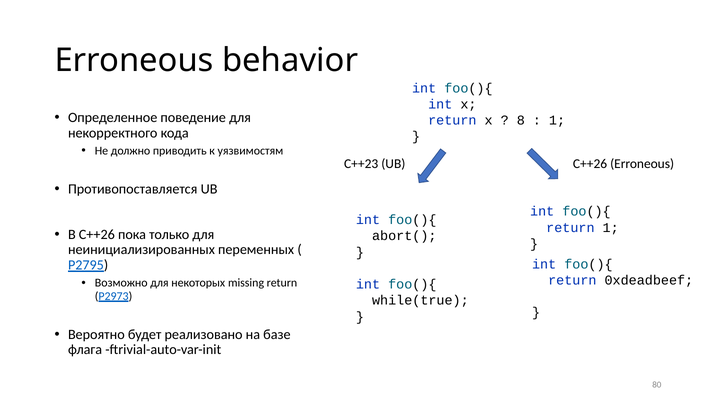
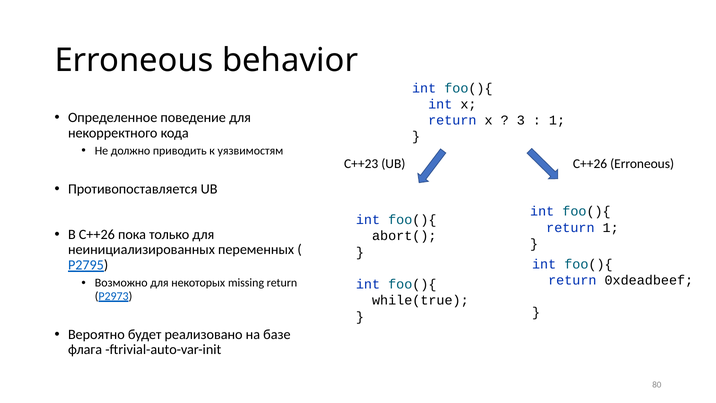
8: 8 -> 3 (521, 120)
